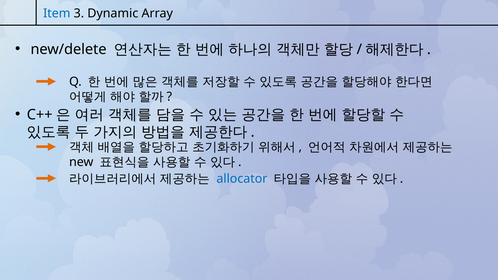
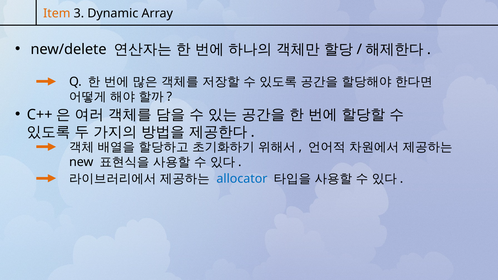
Item colour: blue -> orange (57, 13)
